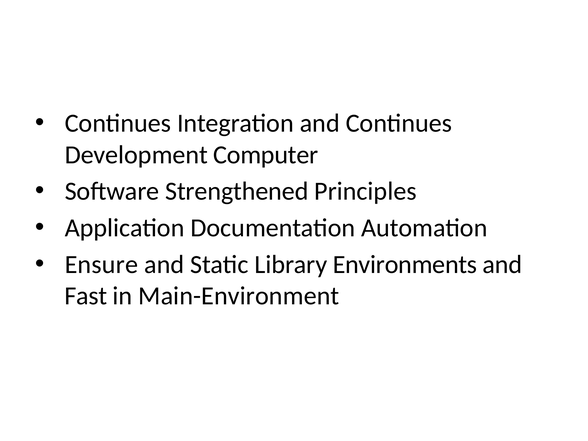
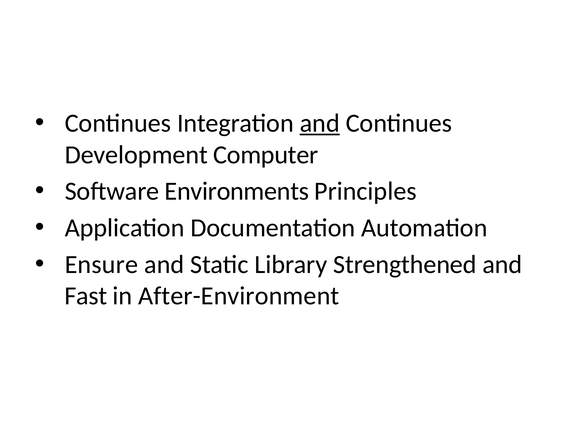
and underline: none -> present (320, 123)
Strengthened: Strengthened -> Environments (237, 191)
Environments: Environments -> Strengthened (405, 265)
Main-Environment: Main-Environment -> After-Environment (239, 296)
